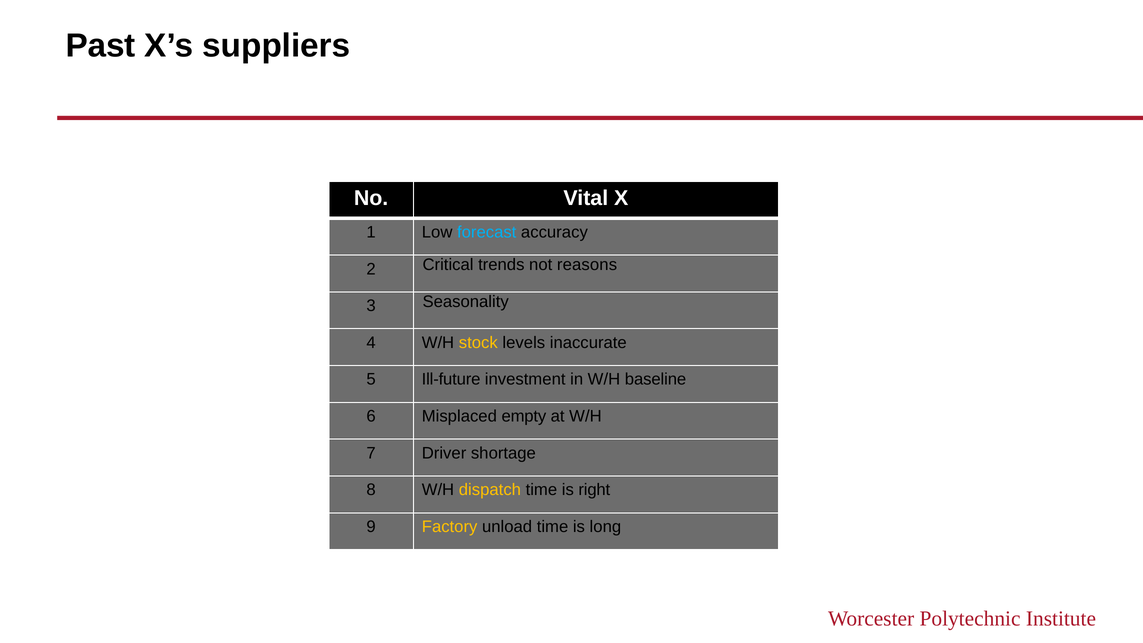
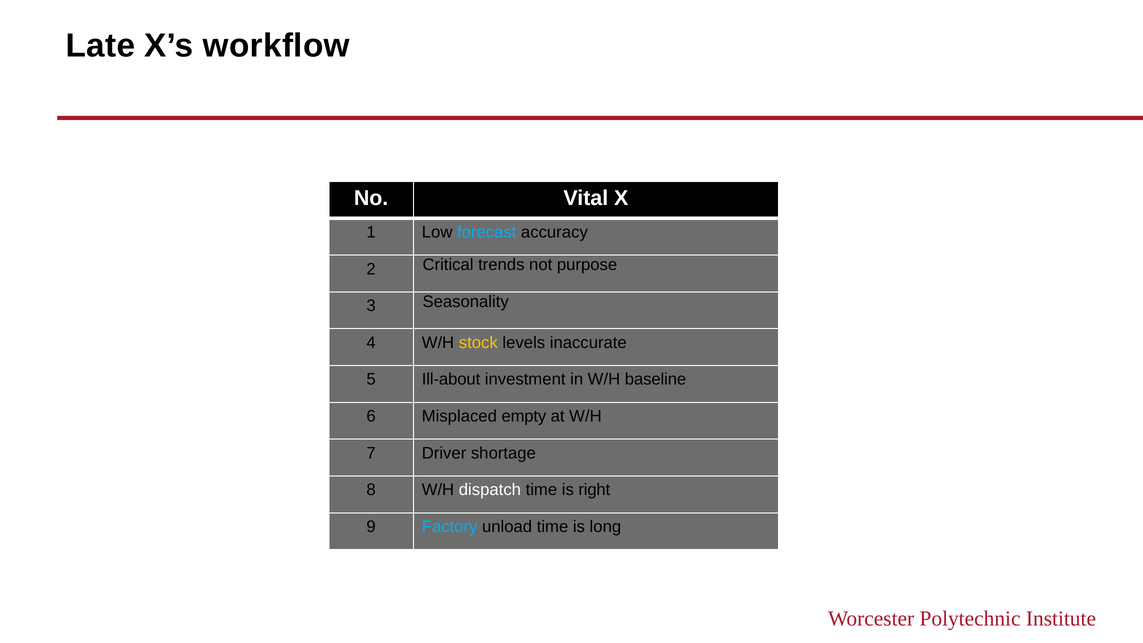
Past: Past -> Late (100, 46)
suppliers: suppliers -> workflow (276, 46)
reasons: reasons -> purpose (587, 265)
Ill-future: Ill-future -> Ill-about (451, 379)
dispatch colour: yellow -> white (490, 490)
Factory colour: yellow -> light blue (450, 527)
